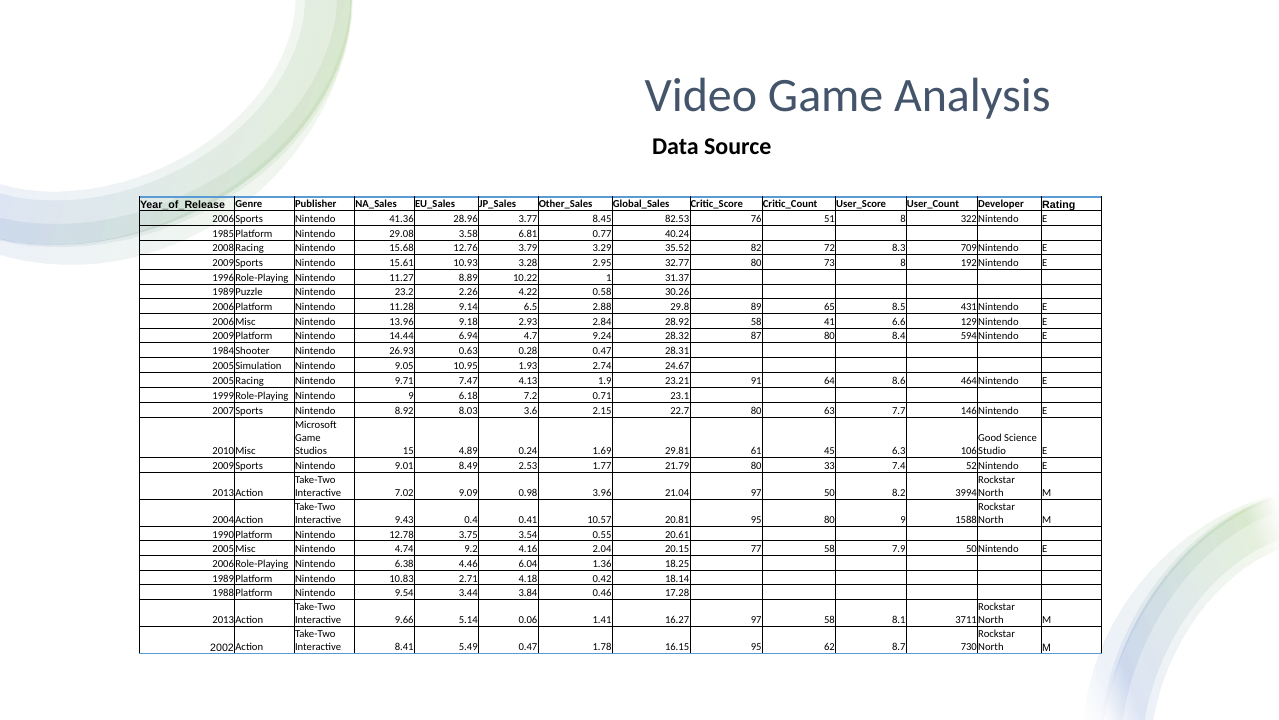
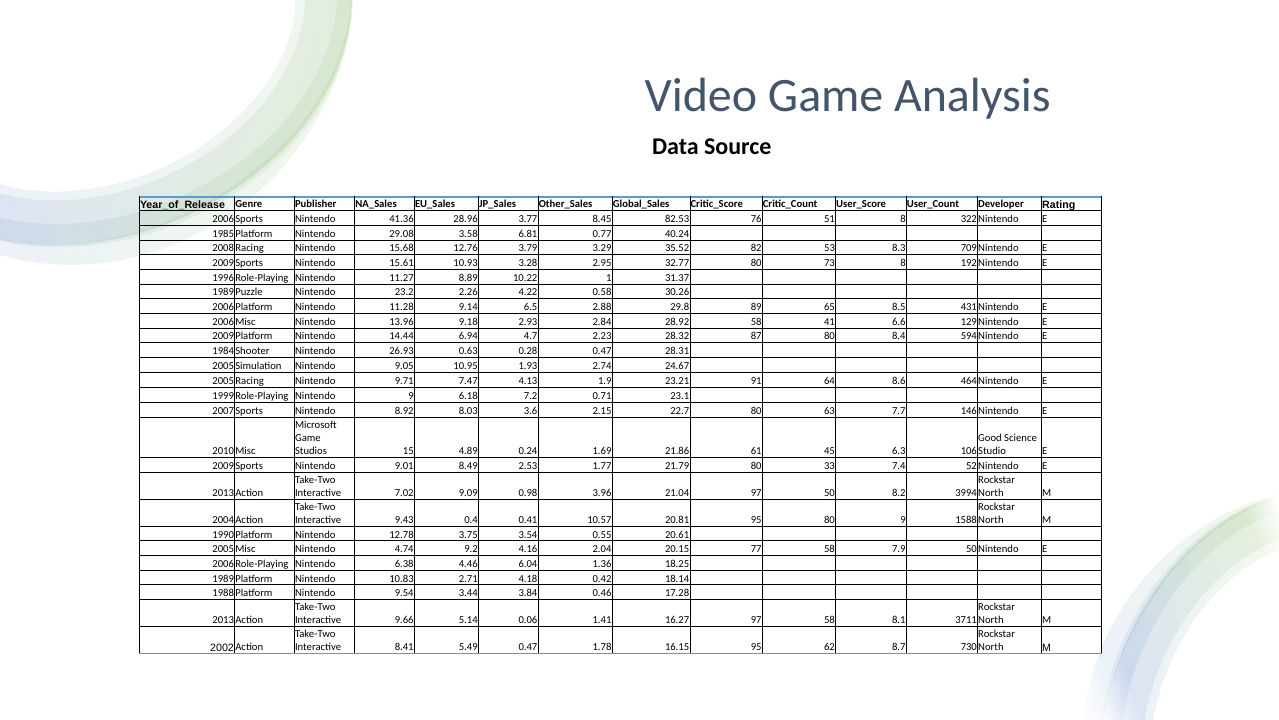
72: 72 -> 53 (830, 248)
9.24: 9.24 -> 2.23 (602, 336)
29.81: 29.81 -> 21.86 (677, 451)
